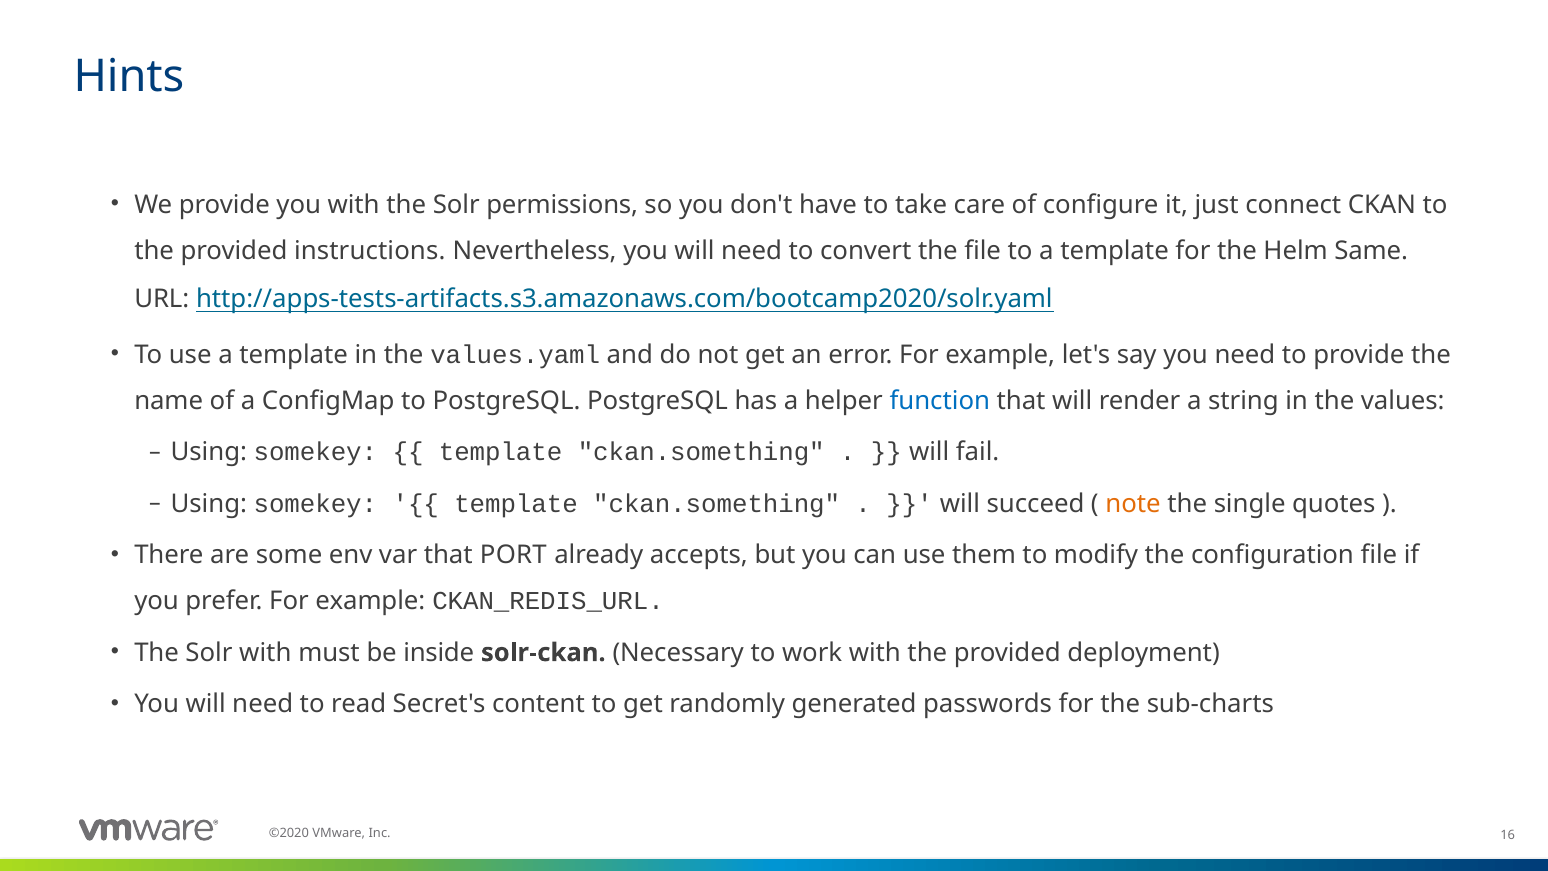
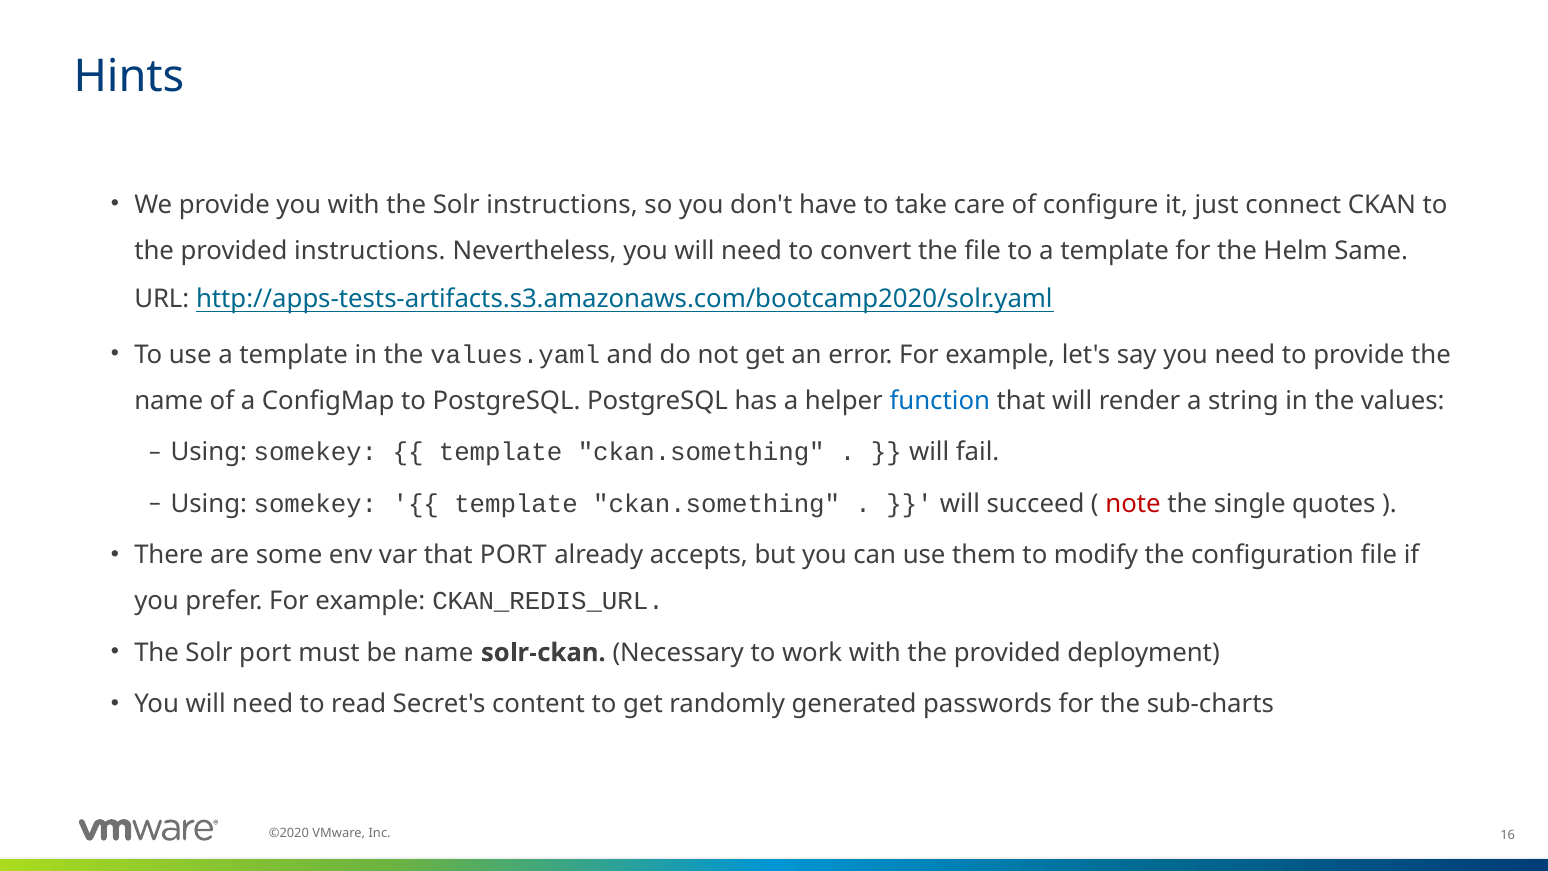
Solr permissions: permissions -> instructions (562, 205)
note colour: orange -> red (1133, 504)
Solr with: with -> port (265, 653)
be inside: inside -> name (438, 653)
